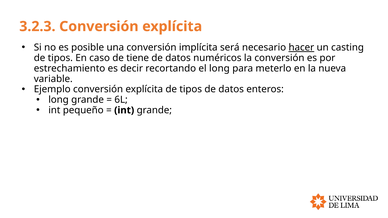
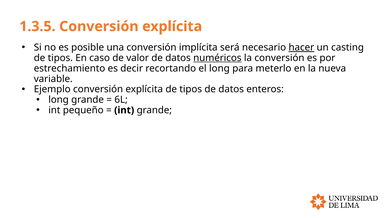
3.2.3: 3.2.3 -> 1.3.5 (37, 26)
tiene: tiene -> valor (138, 58)
numéricos underline: none -> present (217, 58)
